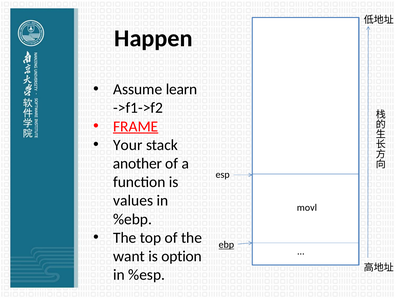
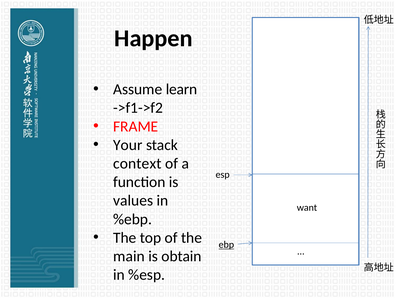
FRAME underline: present -> none (136, 127)
another: another -> context (137, 164)
movl: movl -> want (307, 208)
want: want -> main (129, 257)
option: option -> obtain (182, 257)
